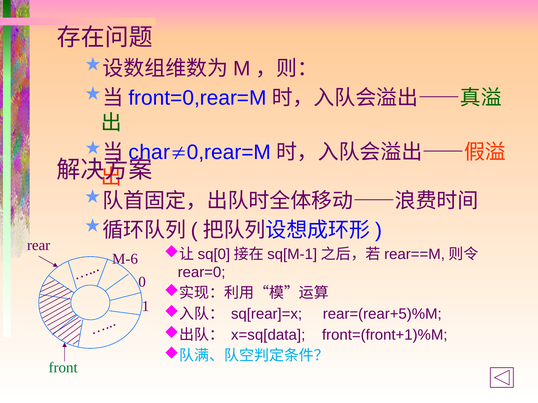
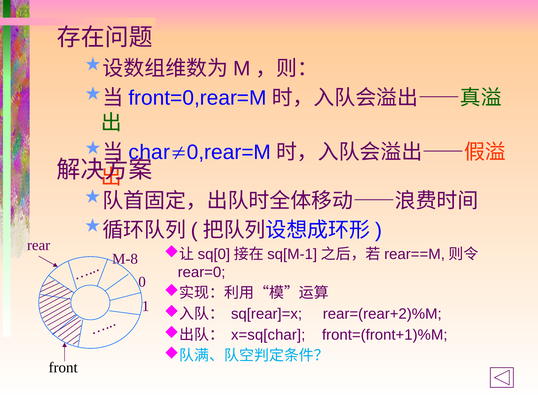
M-6: M-6 -> M-8 (125, 259)
rear=(rear+5)%M: rear=(rear+5)%M -> rear=(rear+2)%M (382, 314)
x=sq[data: x=sq[data -> x=sq[char (268, 335)
front colour: green -> black (63, 368)
